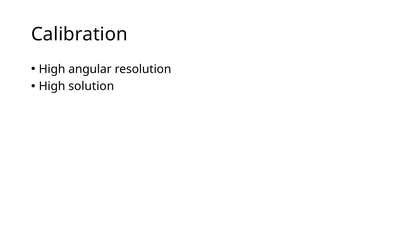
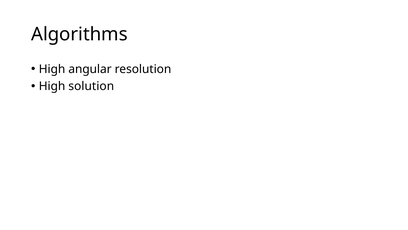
Calibration: Calibration -> Algorithms (79, 34)
